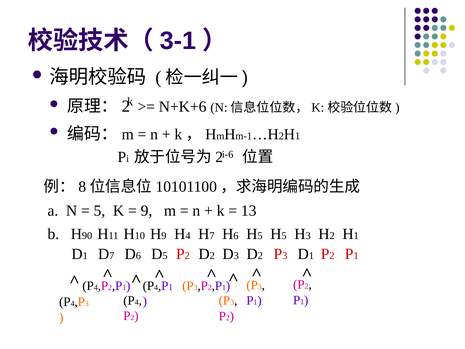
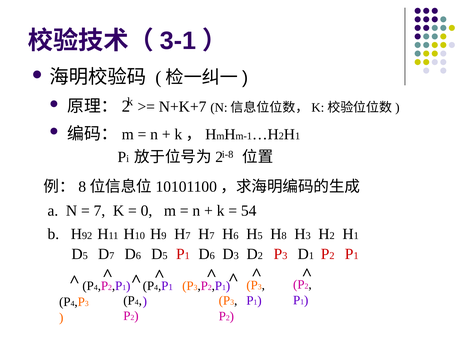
N+K+6: N+K+6 -> N+K+7 (183, 107)
i-6: i-6 -> i-8 (228, 154)
5: 5 -> 7 (99, 211)
9: 9 -> 0 (147, 211)
13: 13 -> 54 (249, 211)
90: 90 -> 92 (87, 236)
4: 4 -> 7 (188, 236)
5: 5 -> 8 (284, 236)
1: 1 -> 5 (85, 256)
2: 2 -> 1 (187, 256)
2: 2 -> 6 (212, 256)
